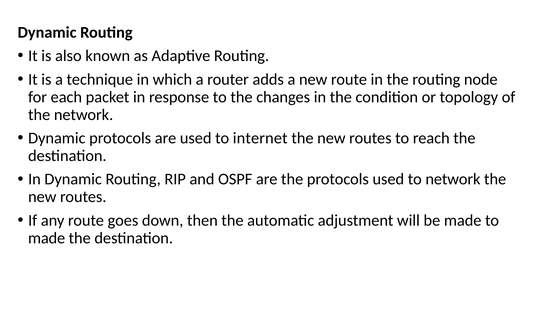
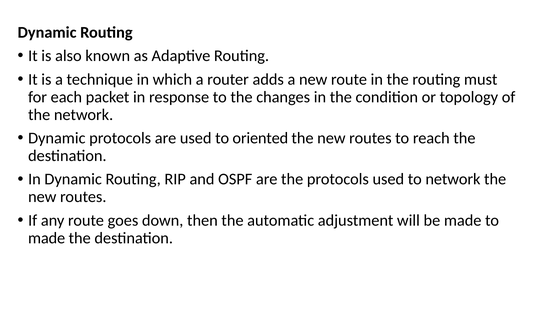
node: node -> must (481, 79)
internet: internet -> oriented (260, 138)
